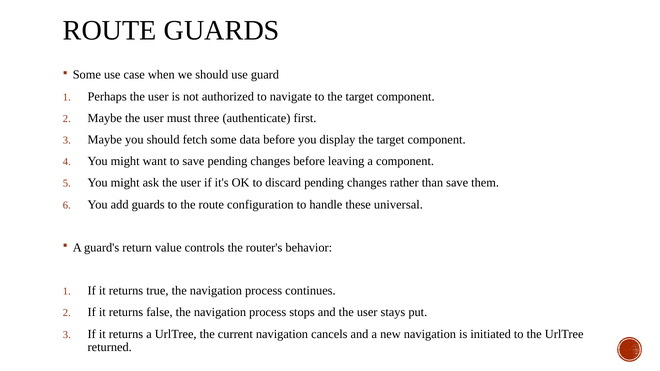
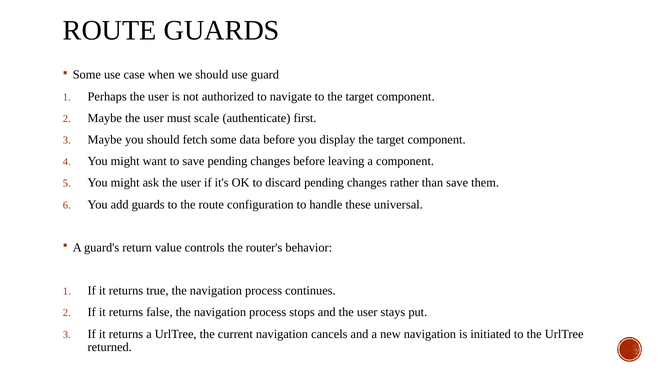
three: three -> scale (207, 118)
